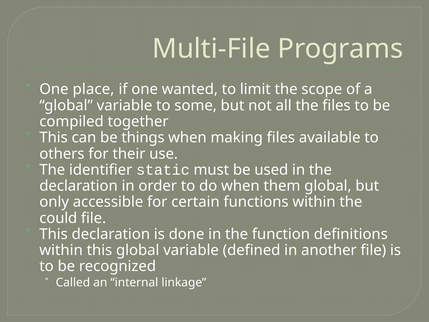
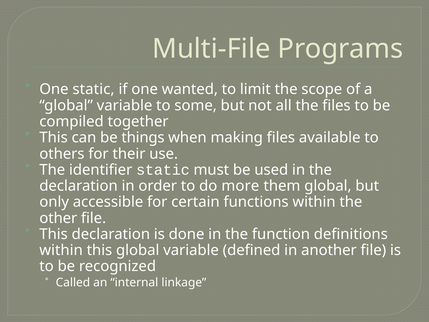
One place: place -> static (93, 89)
do when: when -> more (240, 186)
could: could -> other (58, 218)
